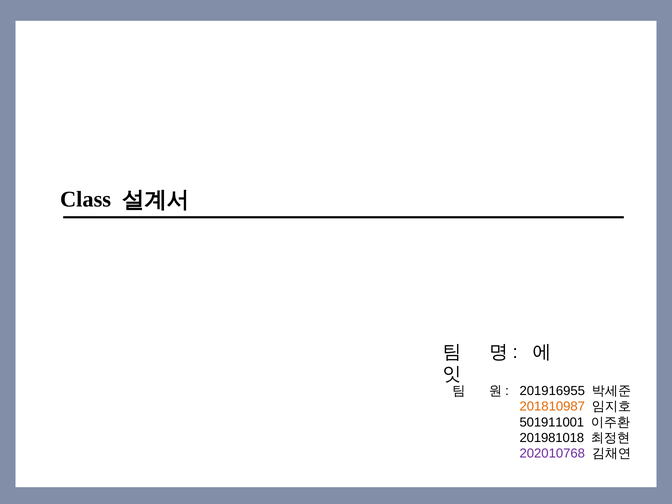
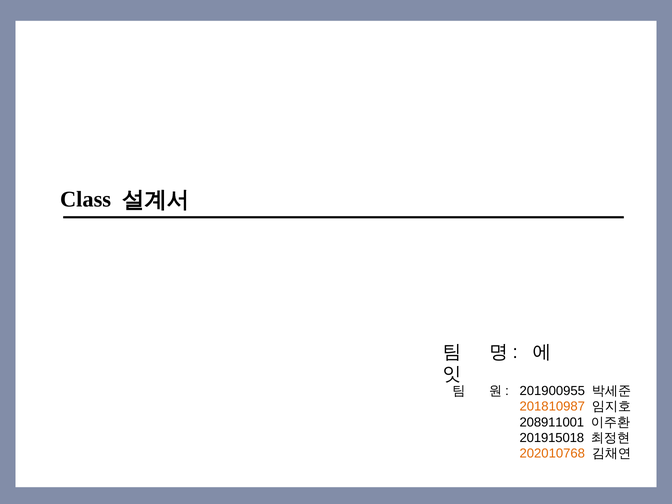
201916955: 201916955 -> 201900955 (552, 391)
501911001: 501911001 -> 208911001 (552, 422)
201981018: 201981018 -> 201915018 (552, 438)
202010768 colour: purple -> orange (552, 454)
